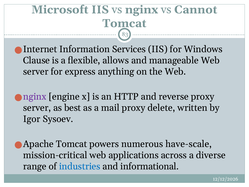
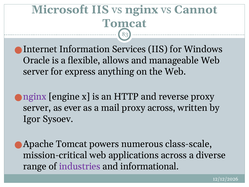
Clause: Clause -> Oracle (36, 60)
best: best -> ever (73, 108)
proxy delete: delete -> across (161, 108)
have-scale: have-scale -> class-scale (189, 144)
industries colour: blue -> purple (80, 166)
